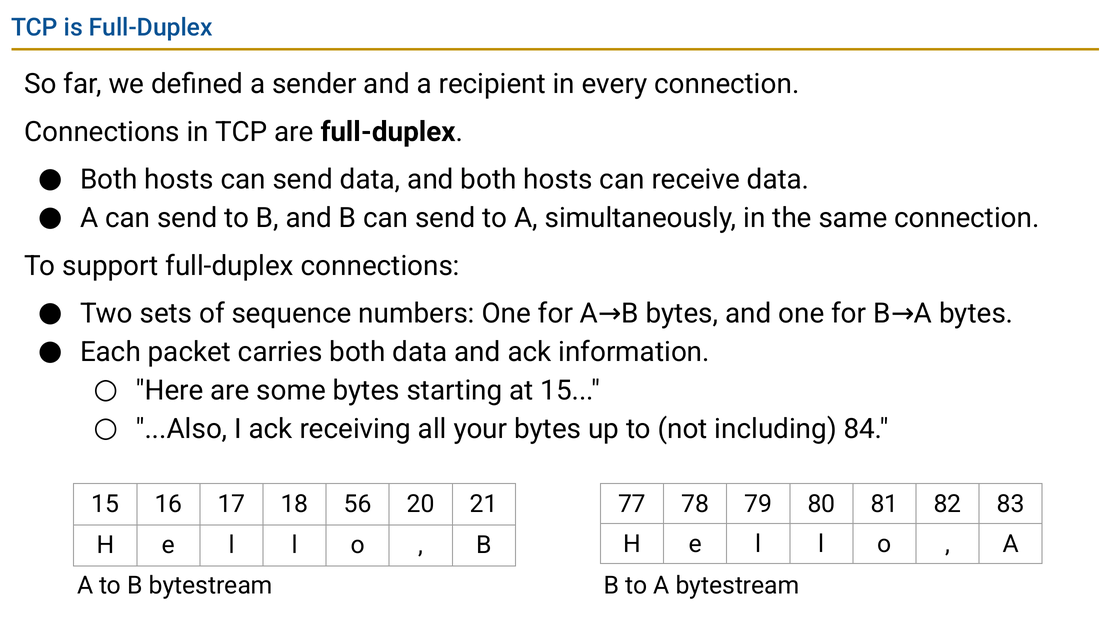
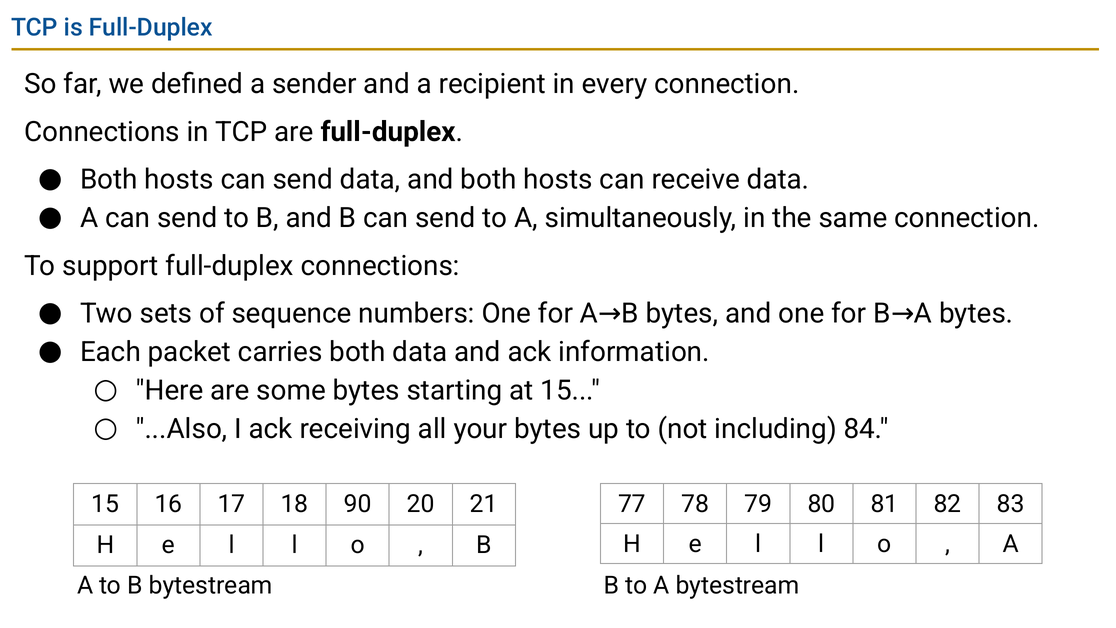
56: 56 -> 90 (358, 504)
